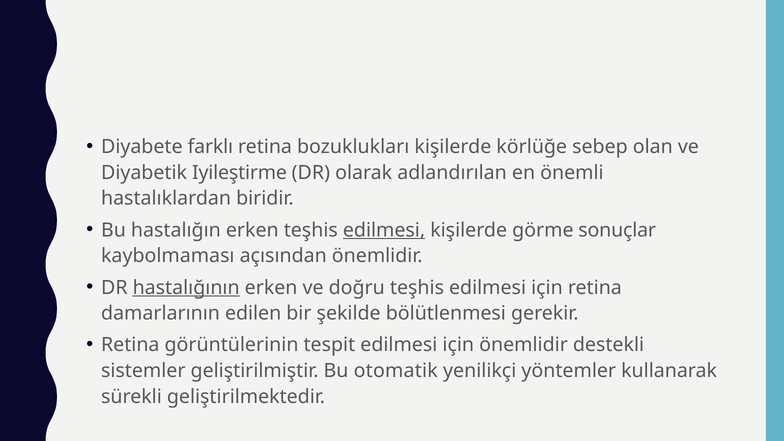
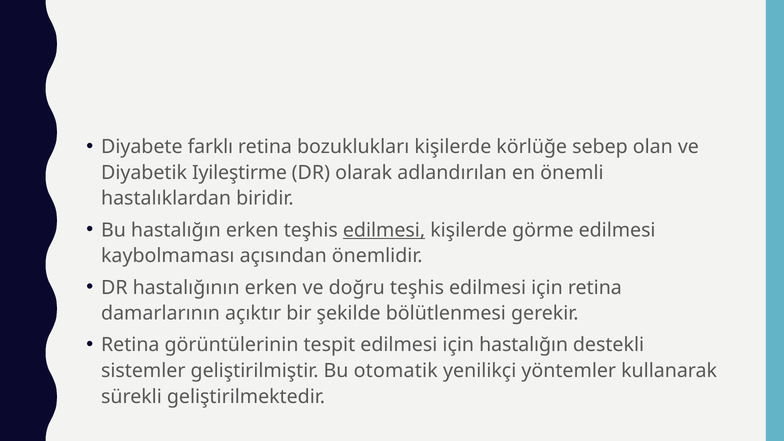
görme sonuçlar: sonuçlar -> edilmesi (617, 230)
hastalığının underline: present -> none (186, 288)
edilen: edilen -> açıktır (253, 313)
için önemlidir: önemlidir -> hastalığın (524, 345)
